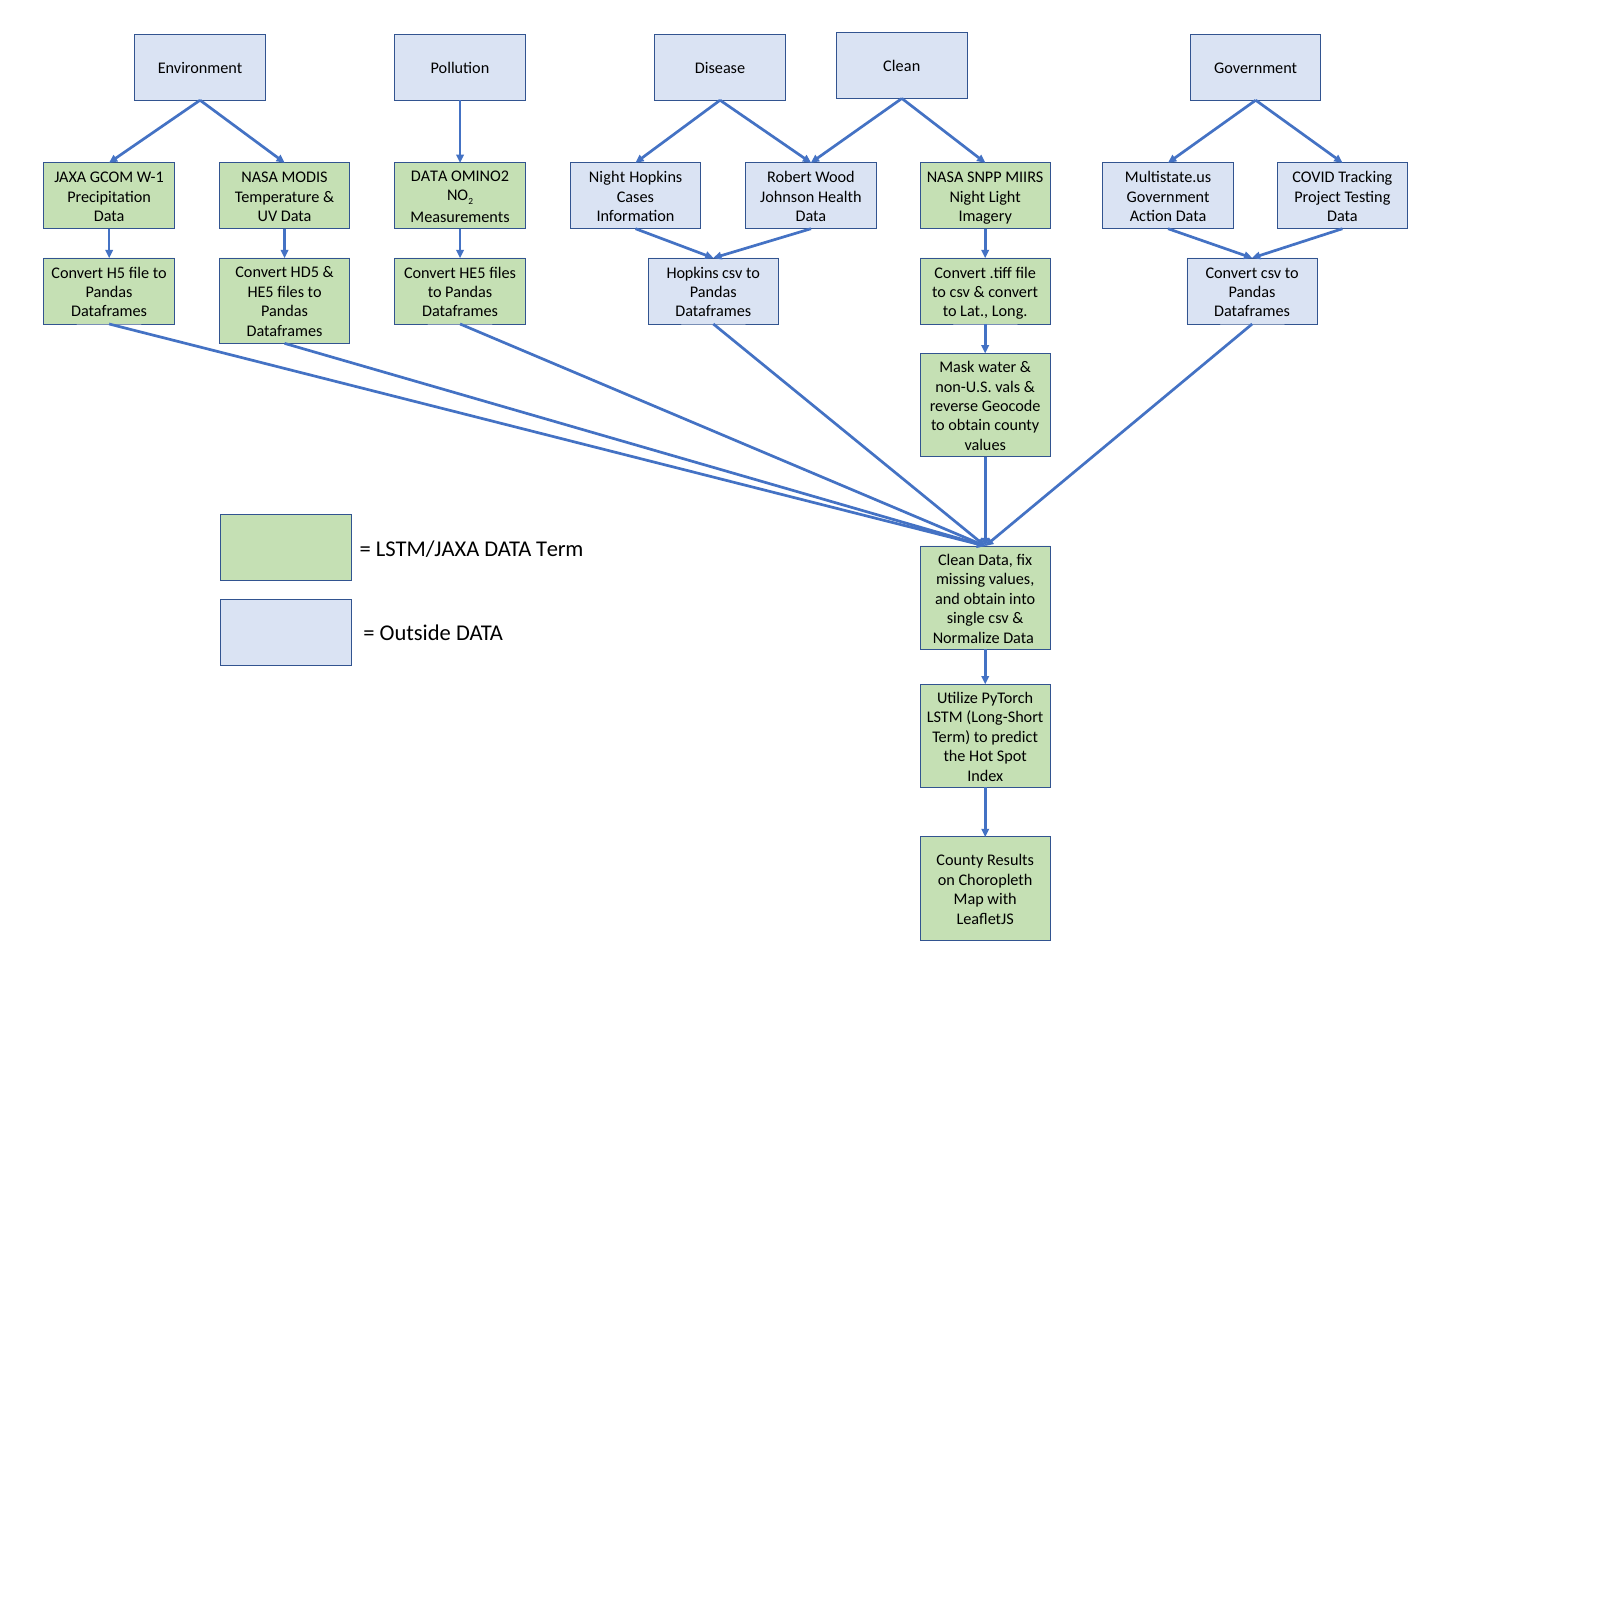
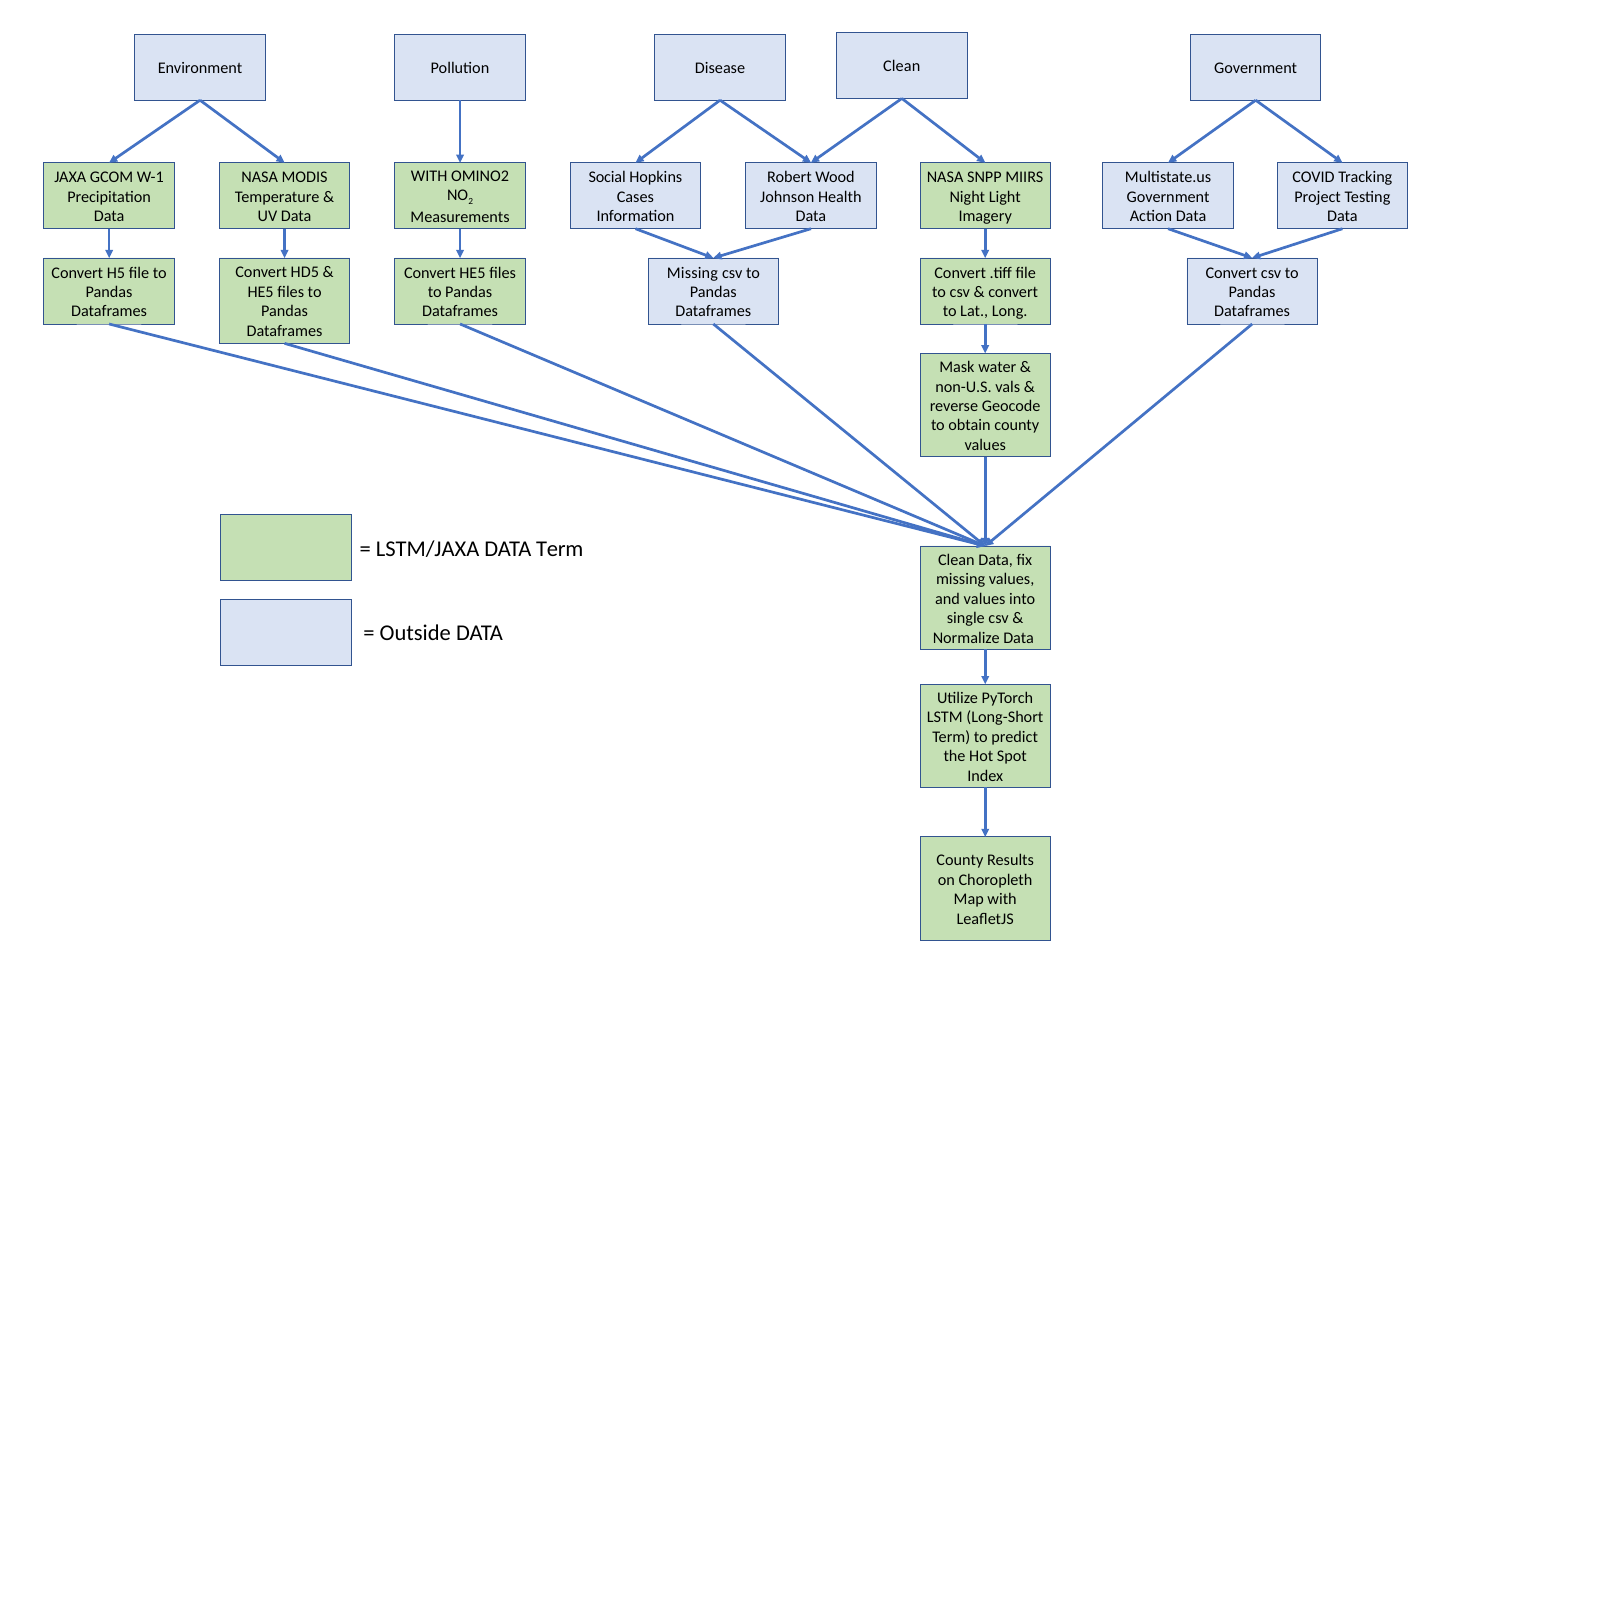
DATA: DATA -> WITH (429, 176)
Night: Night -> Social (607, 177)
Hopkins: Hopkins -> Missing (692, 273)
and obtain: obtain -> values (985, 599)
